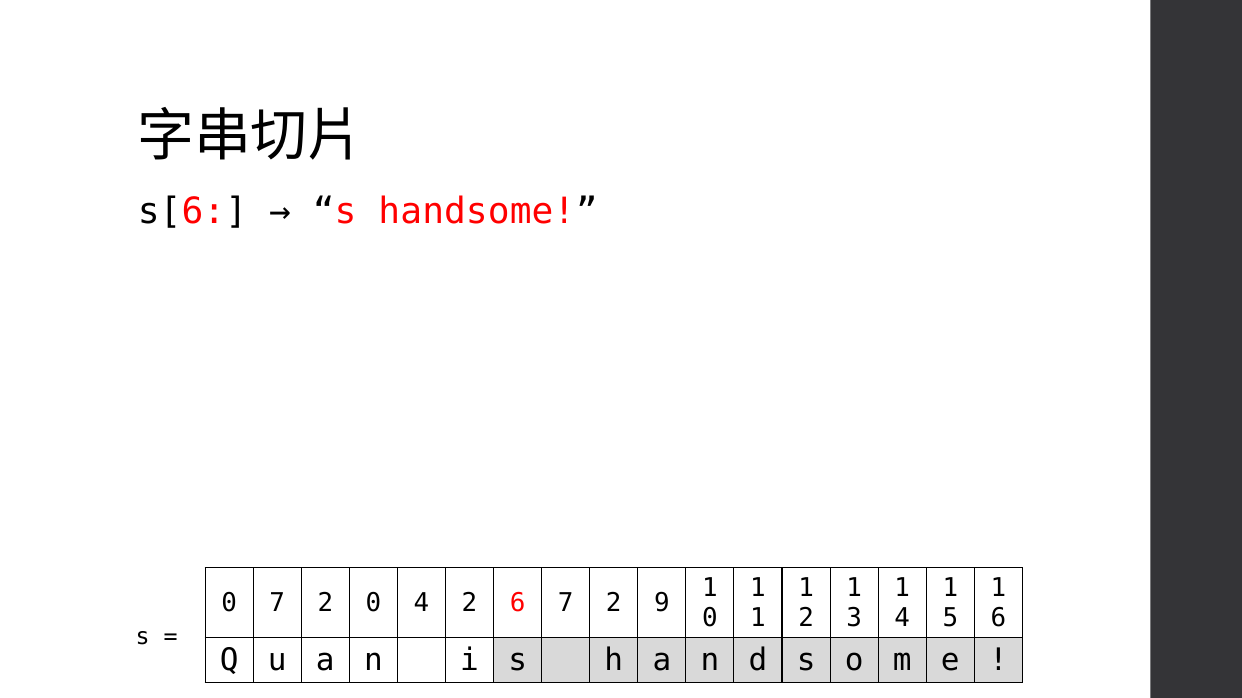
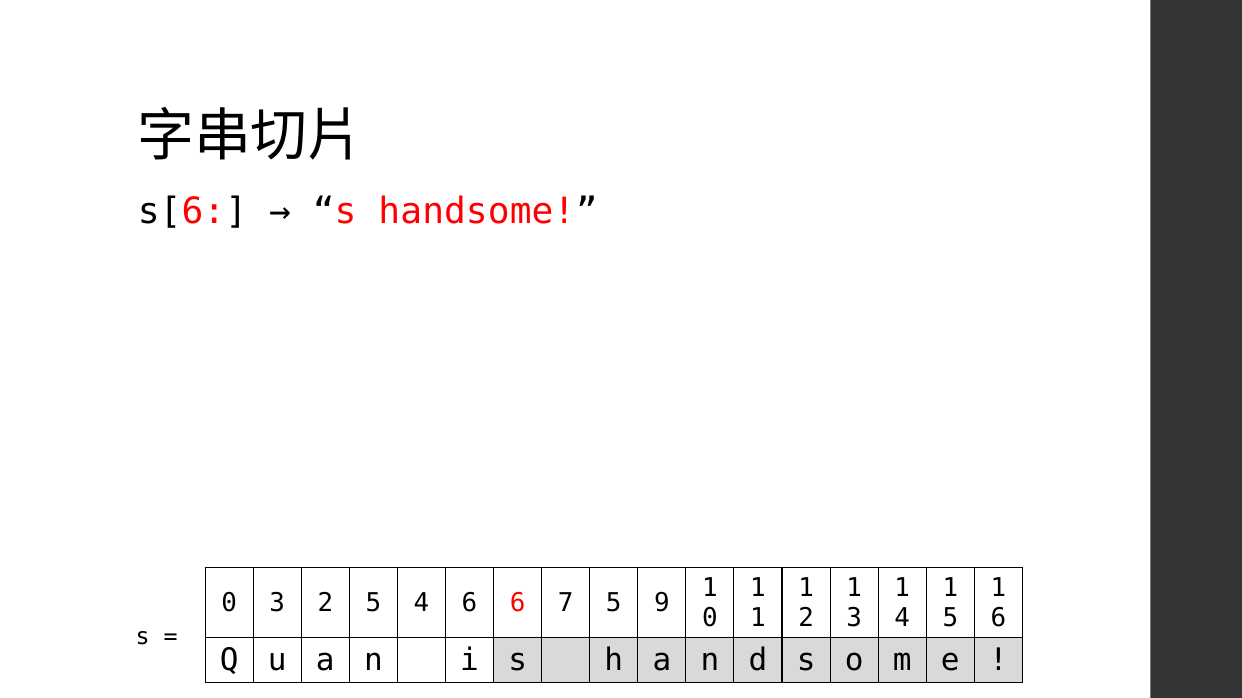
0 7: 7 -> 3 (277, 604)
2 0: 0 -> 5 (373, 604)
4 2: 2 -> 6 (470, 604)
6 7 2: 2 -> 5 (614, 604)
